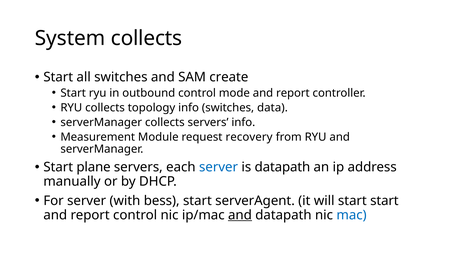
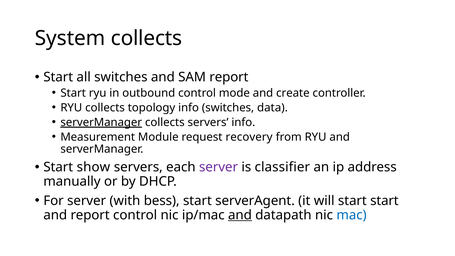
SAM create: create -> report (229, 77)
mode and report: report -> create (293, 93)
serverManager underline: none -> present (101, 122)
plane: plane -> show (93, 167)
server colour: blue -> purple (219, 167)
is datapath: datapath -> classifier (282, 167)
